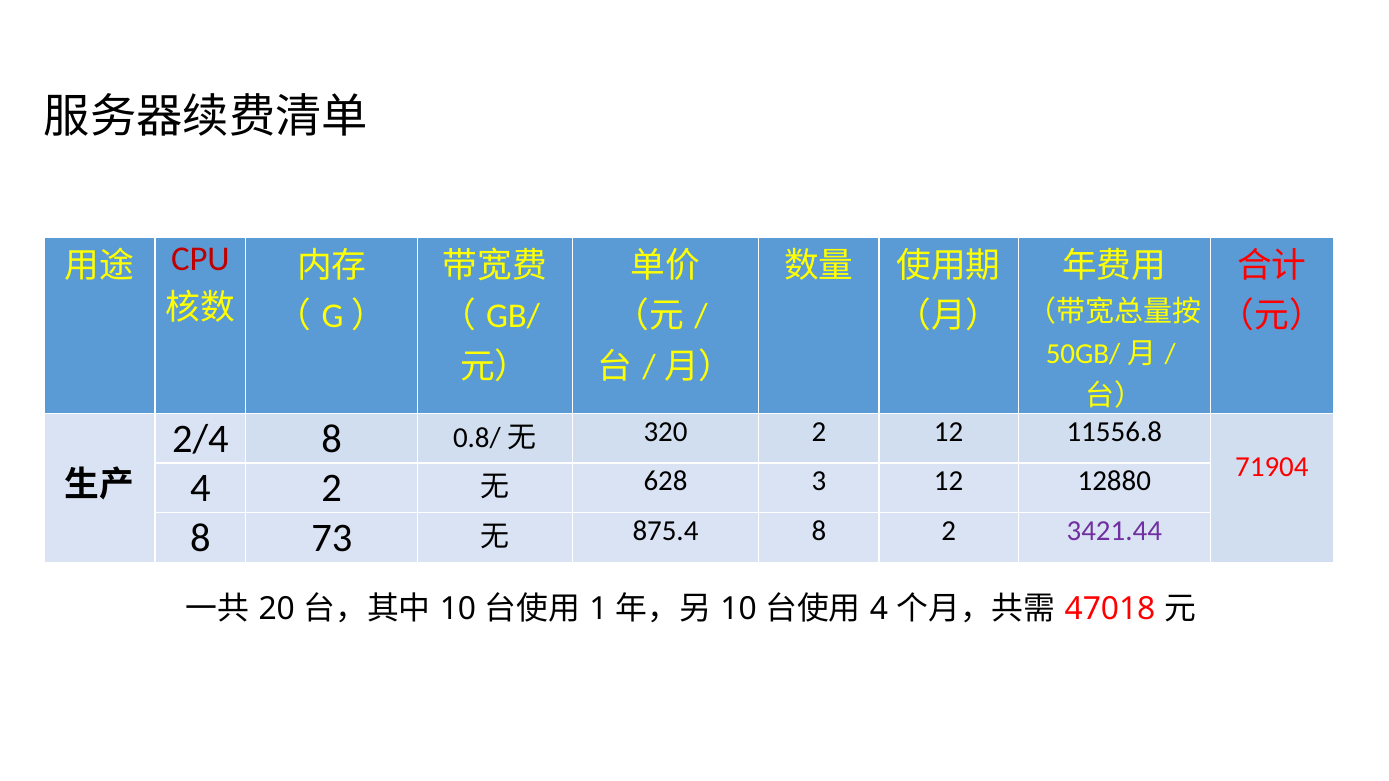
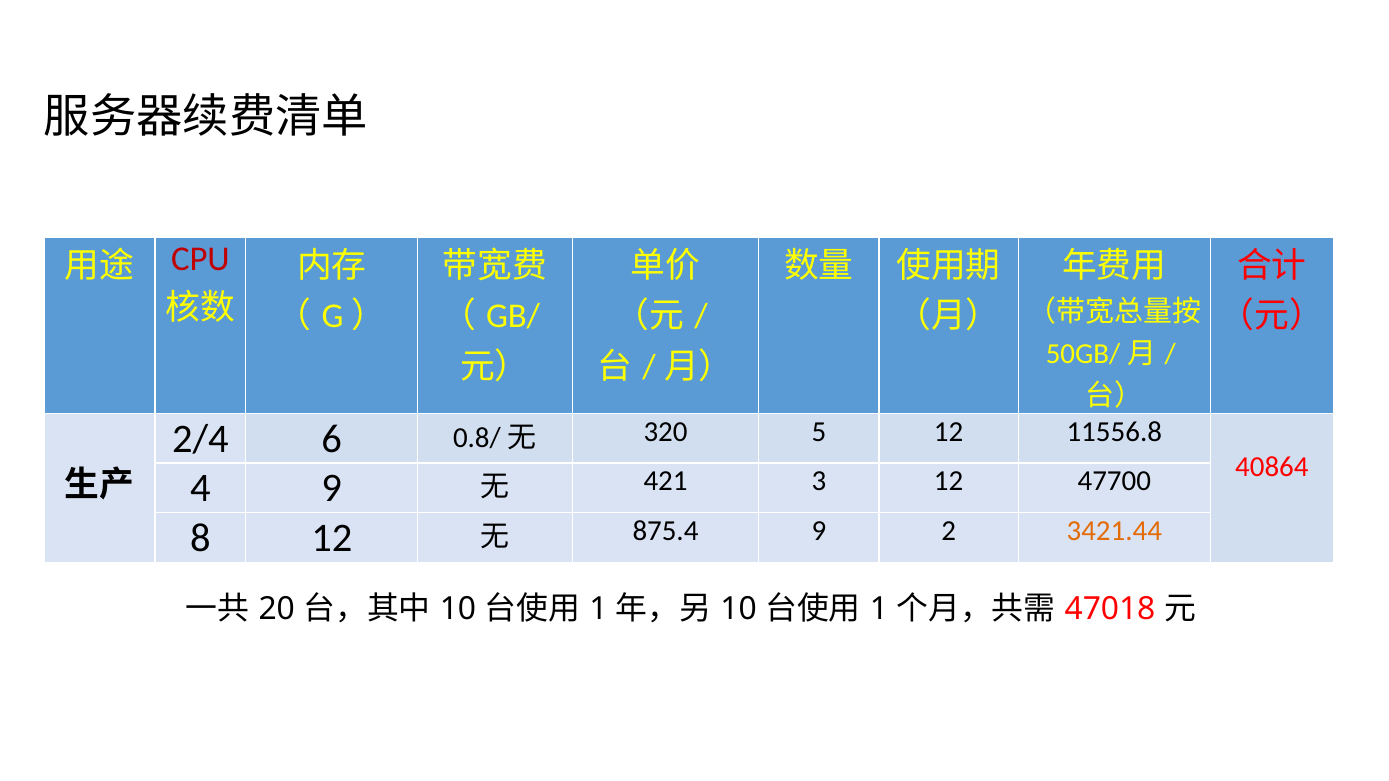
2/4 8: 8 -> 6 (332, 439)
320 2: 2 -> 5 (819, 432)
71904: 71904 -> 40864 (1272, 467)
4 2: 2 -> 9 (332, 488)
628: 628 -> 421 (666, 481)
12880: 12880 -> 47700 (1114, 481)
8 73: 73 -> 12 (332, 538)
875.4 8: 8 -> 9 (819, 531)
3421.44 colour: purple -> orange (1114, 531)
4: 4 -> 1 (879, 609)
